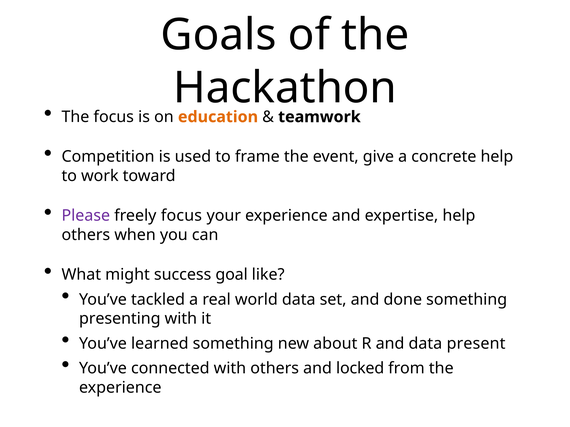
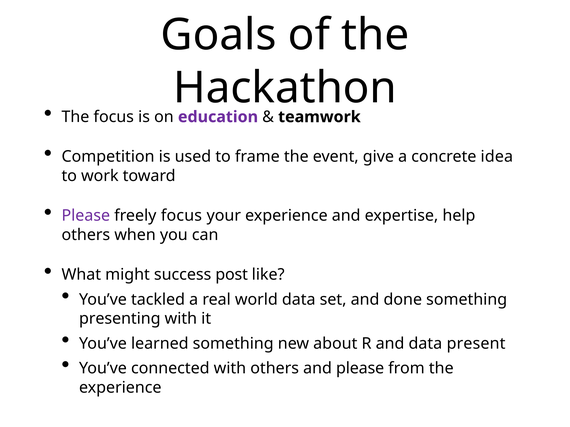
education colour: orange -> purple (218, 117)
concrete help: help -> idea (497, 157)
goal: goal -> post (232, 275)
and locked: locked -> please (360, 369)
